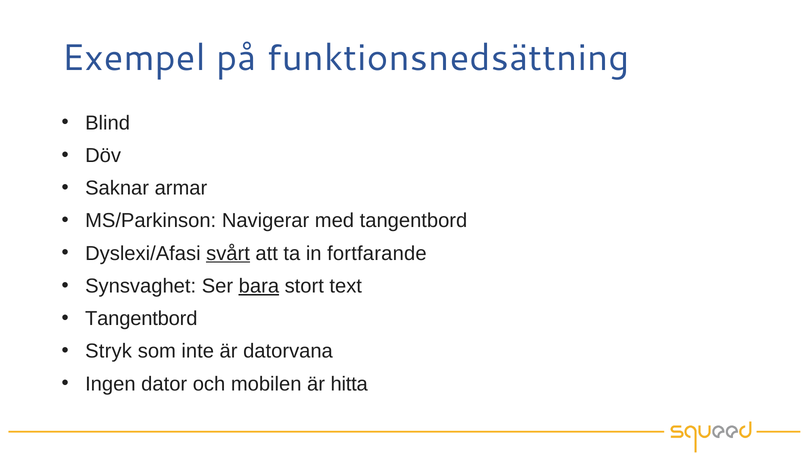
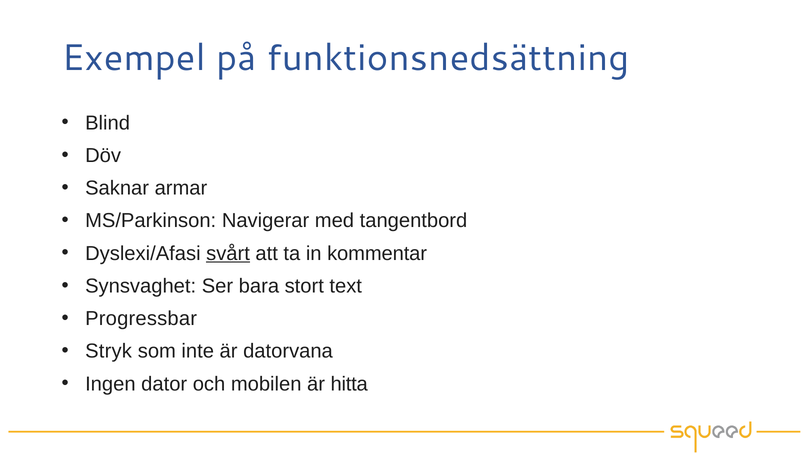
fortfarande: fortfarande -> kommentar (377, 253)
bara underline: present -> none (259, 286)
Tangentbord: Tangentbord -> Progressbar (141, 319)
